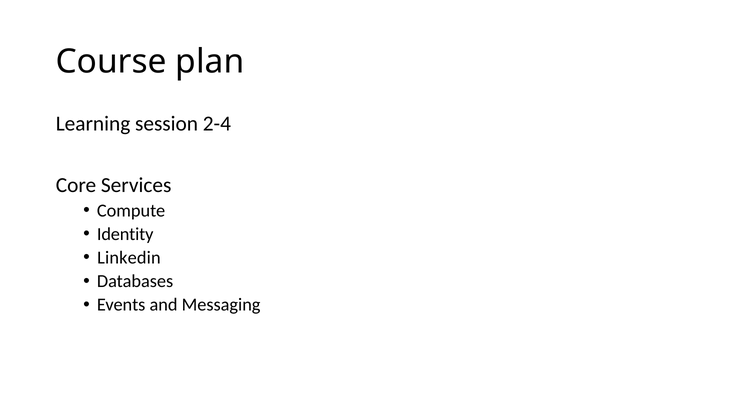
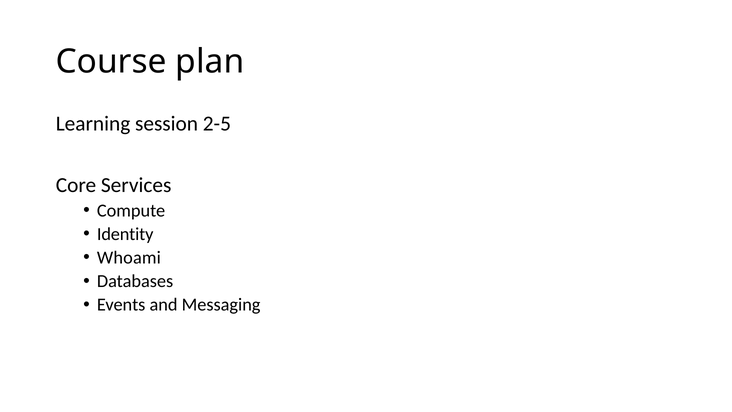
2-4: 2-4 -> 2-5 (217, 124)
Linkedin: Linkedin -> Whoami (129, 257)
